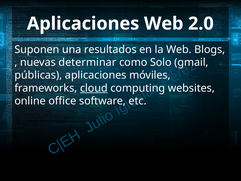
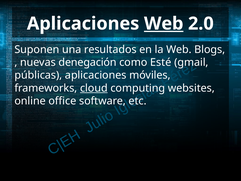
Web underline: none -> present (164, 24)
determinar: determinar -> denegación (88, 62)
Solo: Solo -> Esté (161, 62)
